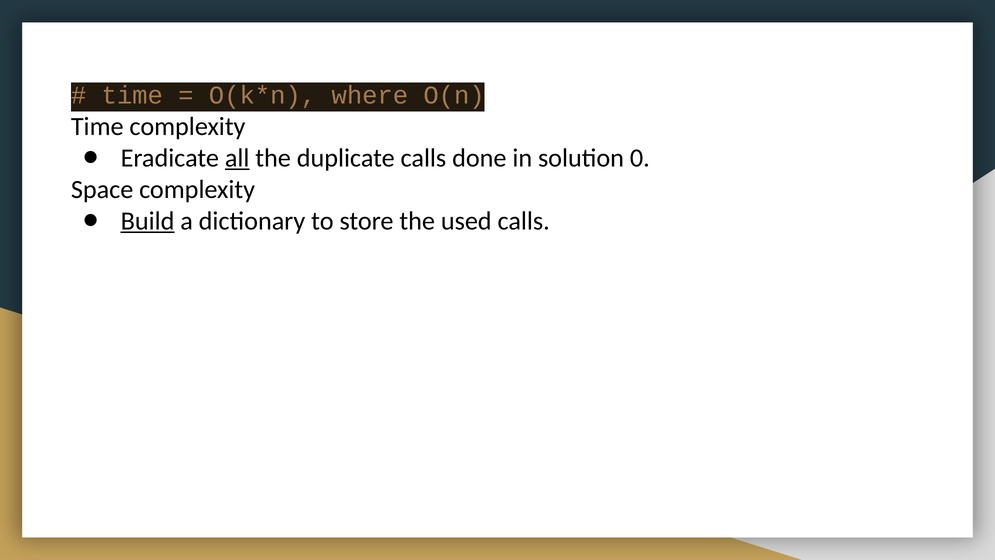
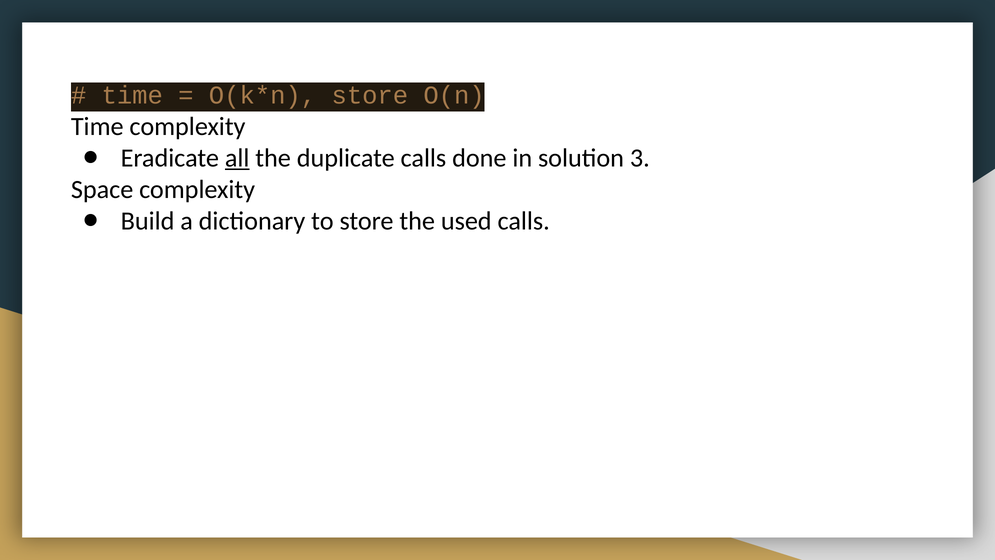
where: where -> store (370, 95)
0: 0 -> 3 (640, 158)
Build underline: present -> none (148, 221)
